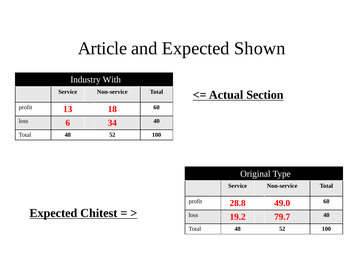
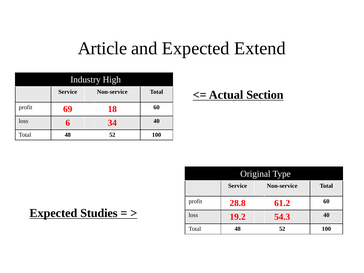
Shown: Shown -> Extend (260, 48)
With: With -> High (112, 80)
13: 13 -> 69 (68, 109)
49.0: 49.0 -> 61.2 (282, 203)
Chitest: Chitest -> Studies (99, 213)
79.7: 79.7 -> 54.3 (282, 217)
